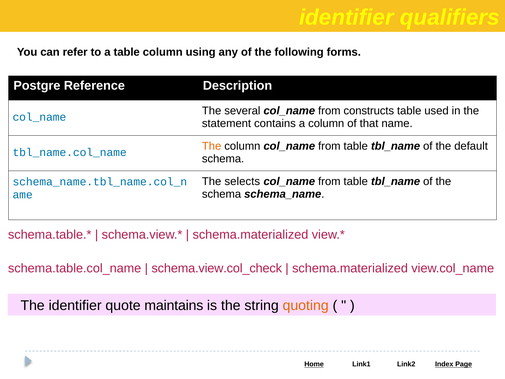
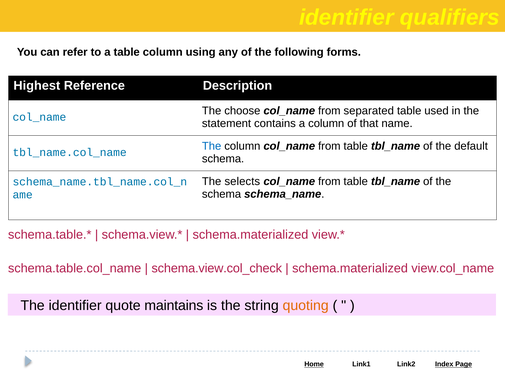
Postgre: Postgre -> Highest (37, 86)
several: several -> choose (242, 111)
constructs: constructs -> separated (369, 111)
The colour: orange -> blue (212, 146)
